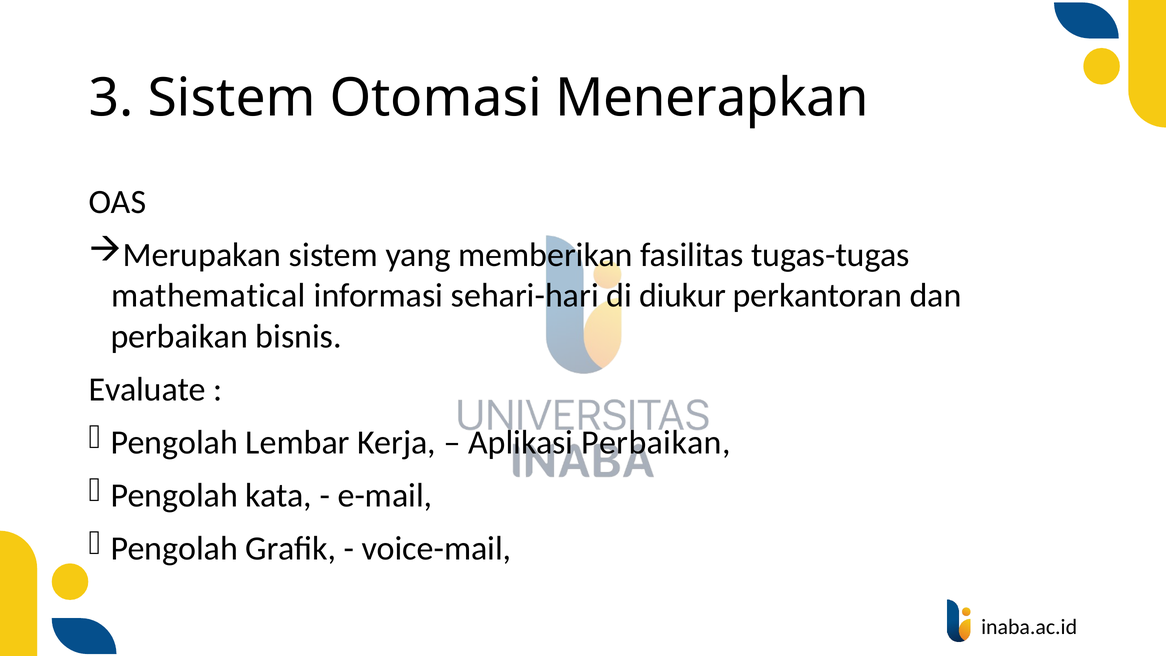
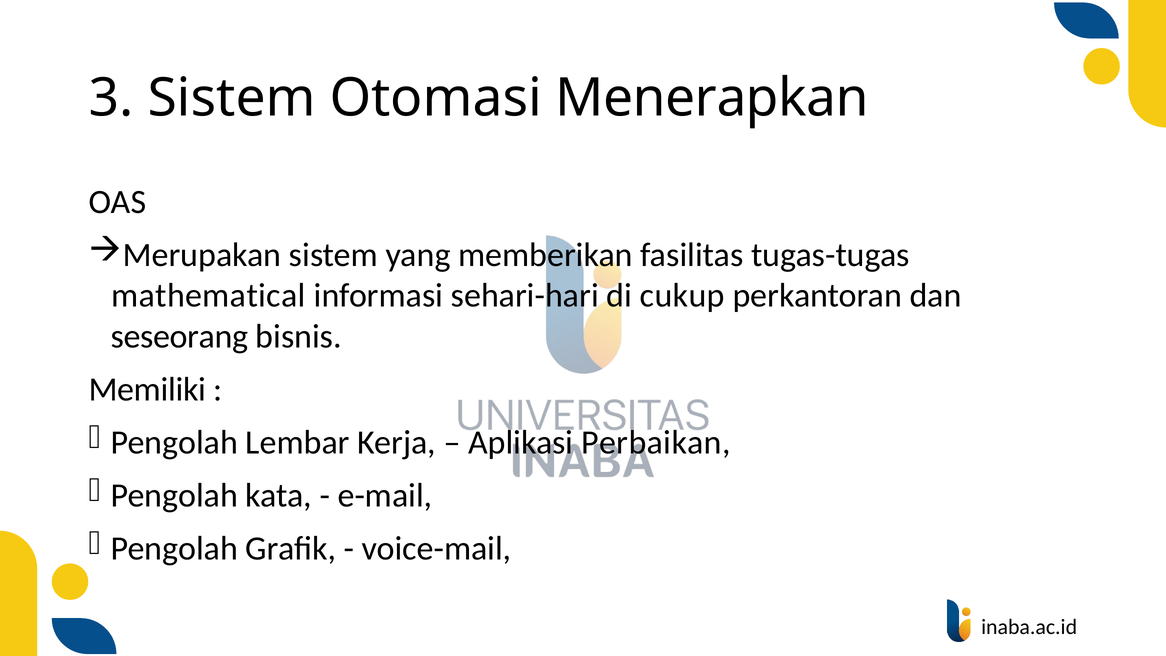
diukur: diukur -> cukup (682, 296)
perbaikan: perbaikan -> seseorang (179, 336)
Evaluate: Evaluate -> Memiliki (147, 389)
